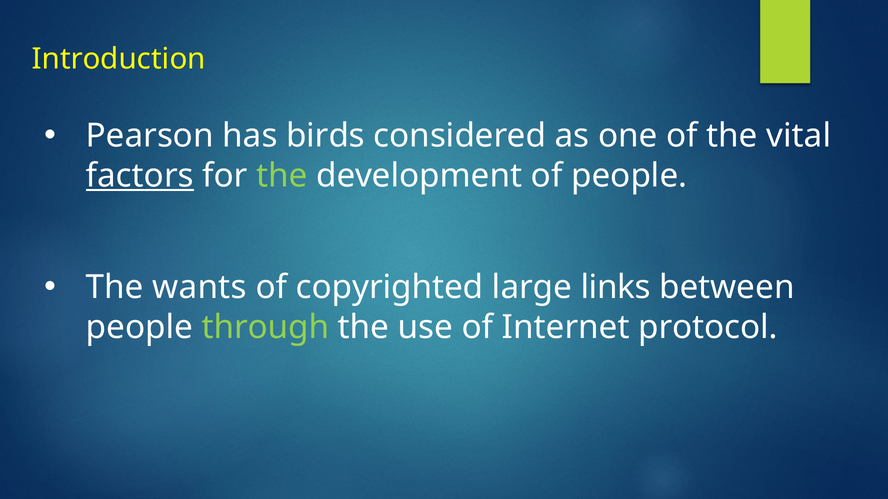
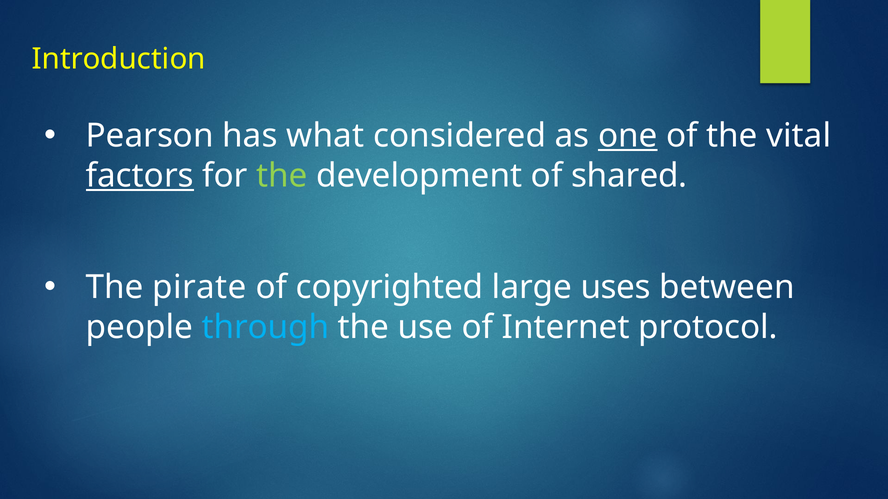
birds: birds -> what (325, 136)
one underline: none -> present (628, 136)
of people: people -> shared (629, 176)
wants: wants -> pirate (199, 288)
links: links -> uses (616, 288)
through colour: light green -> light blue (265, 328)
